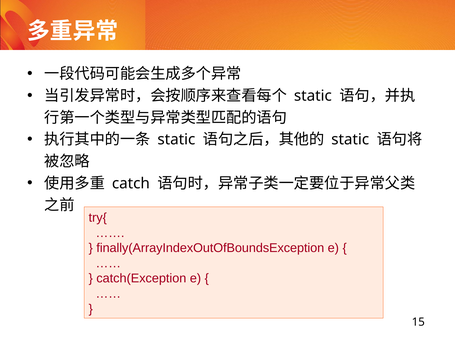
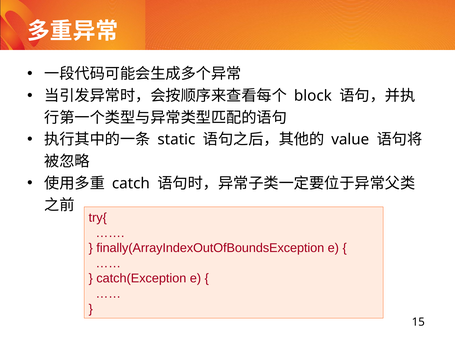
static: static -> block (313, 96)
static: static -> value (350, 139)
